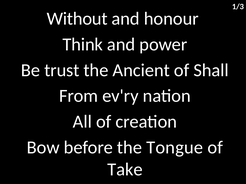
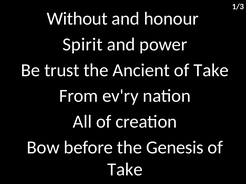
Think: Think -> Spirit (83, 44)
Ancient of Shall: Shall -> Take (211, 70)
Tongue: Tongue -> Genesis (175, 148)
